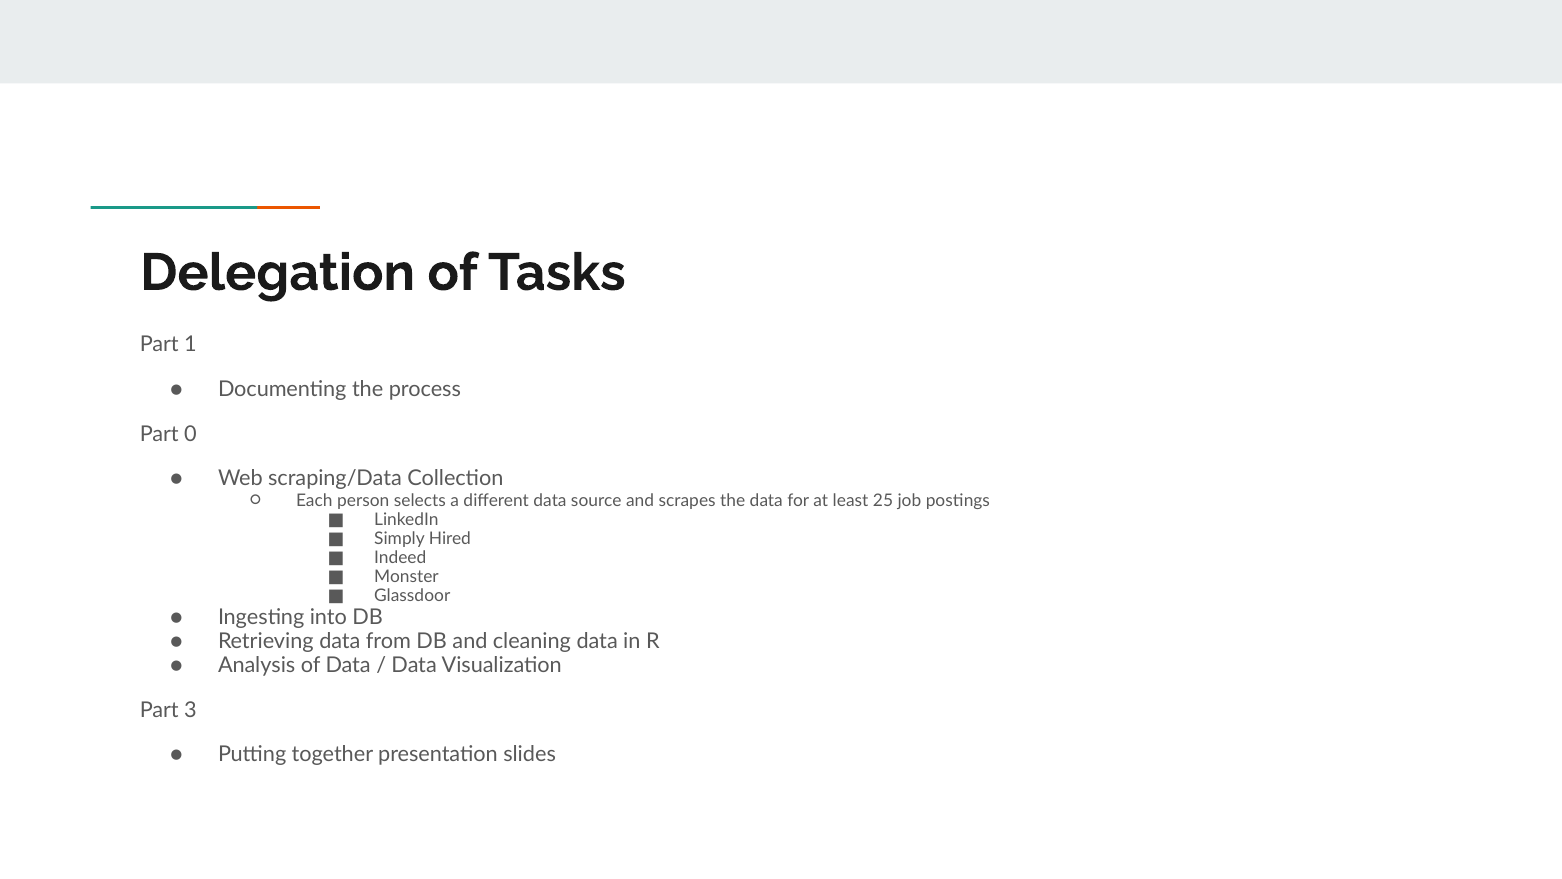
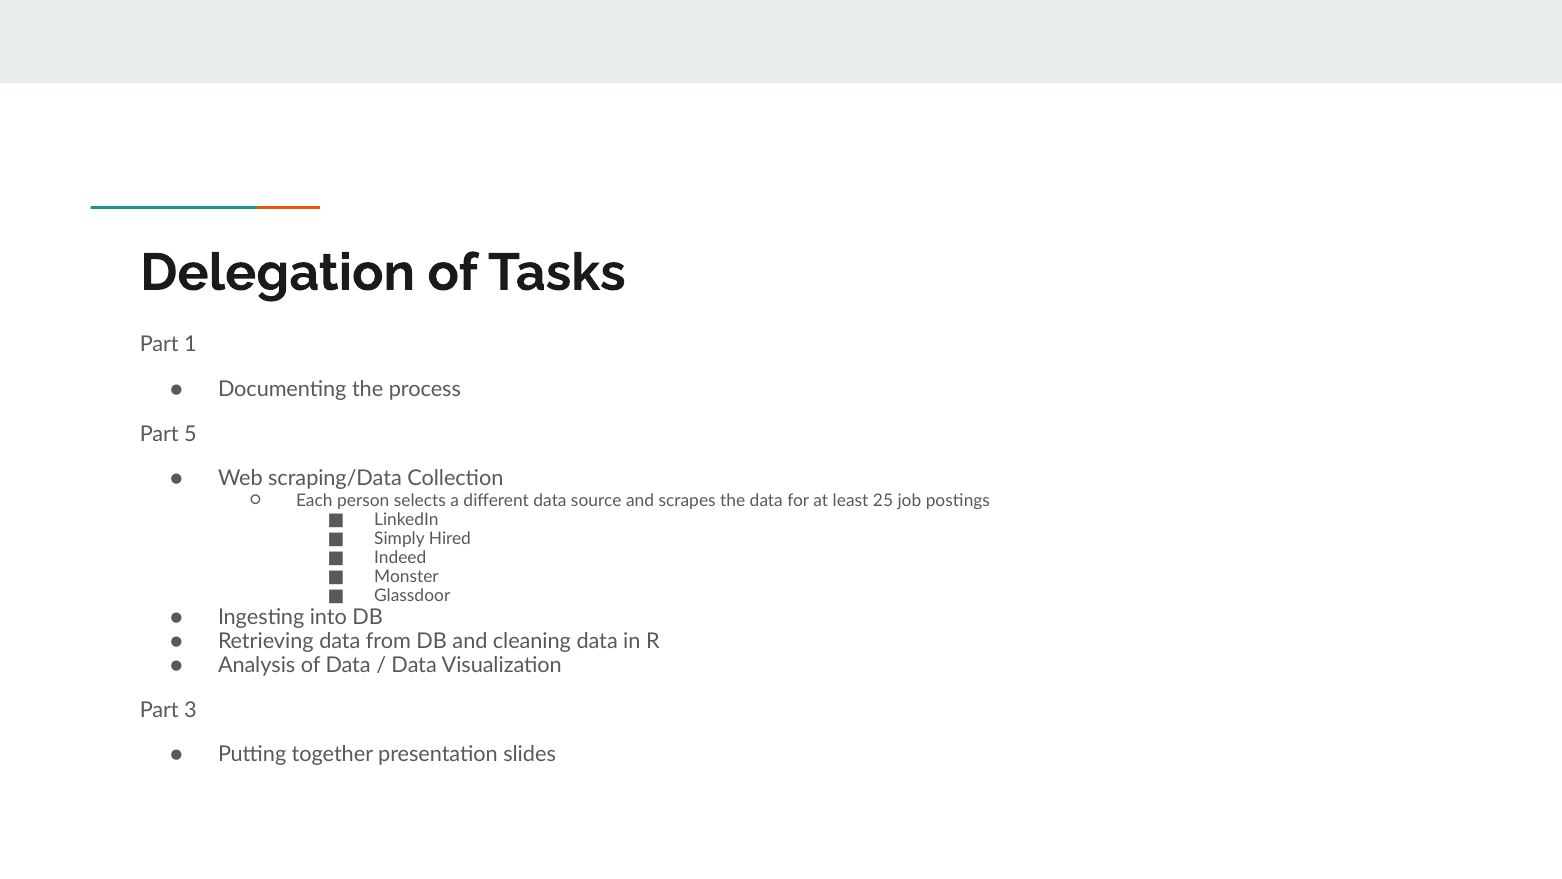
0: 0 -> 5 (190, 434)
